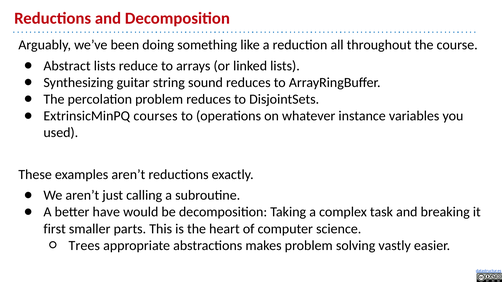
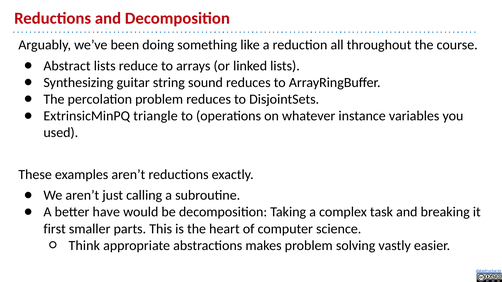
courses: courses -> triangle (155, 116)
Trees: Trees -> Think (84, 246)
